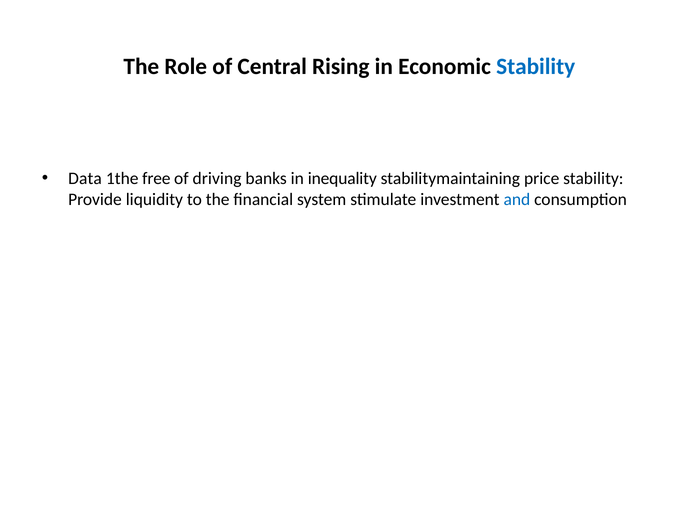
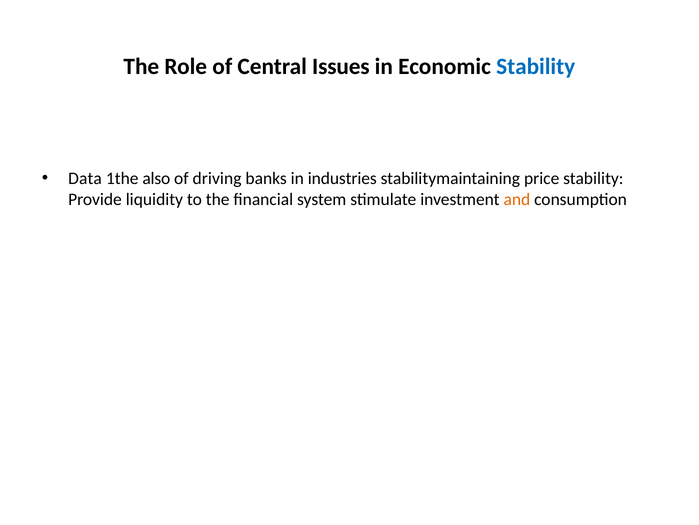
Rising: Rising -> Issues (341, 66)
free: free -> also (156, 178)
inequality: inequality -> industries (342, 178)
and colour: blue -> orange (517, 199)
